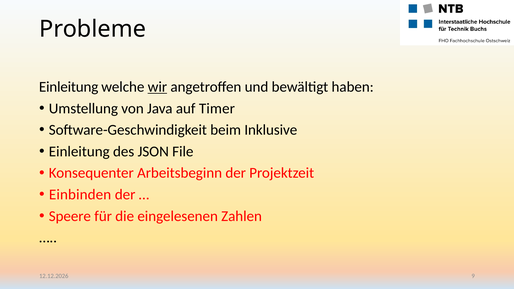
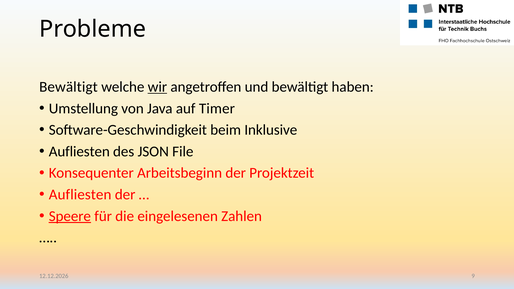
Einleitung: Einleitung -> Bewältigt (68, 87)
Einleitung: Einleitung -> Aufliesten (79, 152)
Einbinden: Einbinden -> Aufliesten (80, 195)
Speere underline: none -> present (70, 216)
